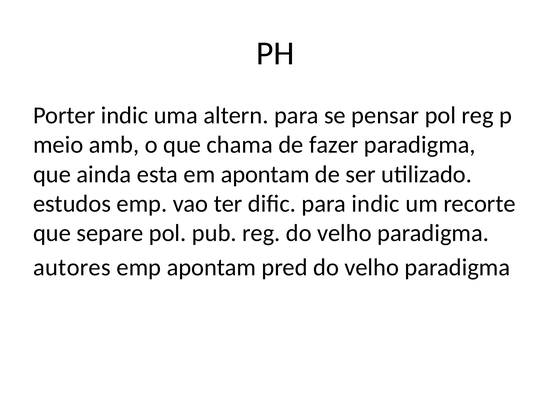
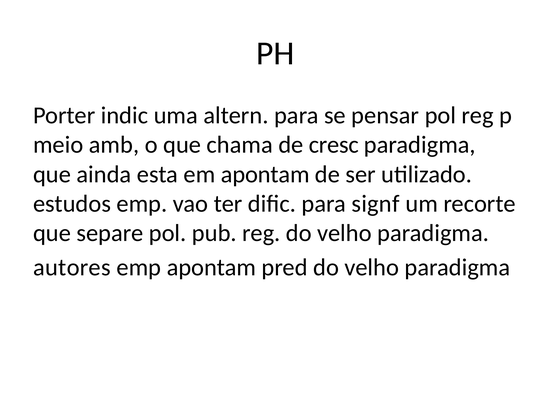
fazer: fazer -> cresc (334, 145)
para indic: indic -> signf (376, 204)
